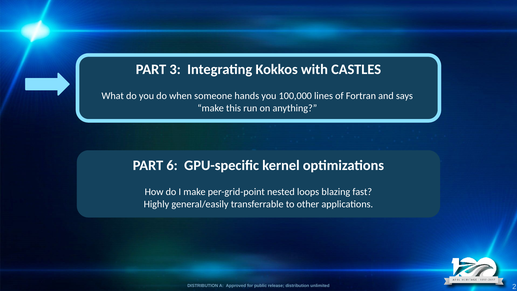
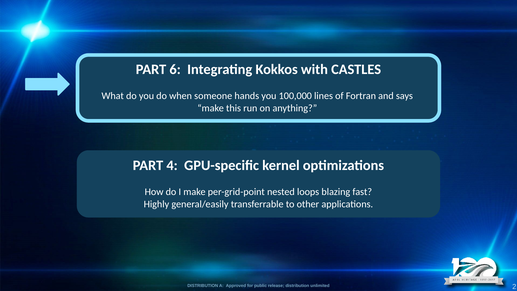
3: 3 -> 6 (175, 69)
6: 6 -> 4 (172, 165)
